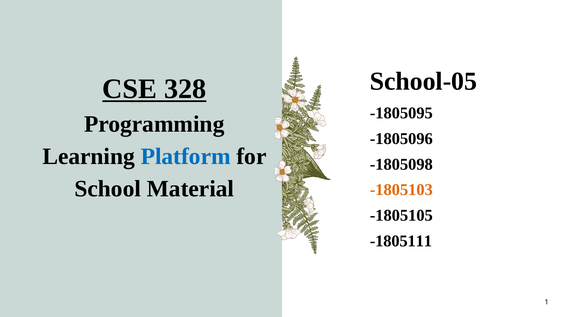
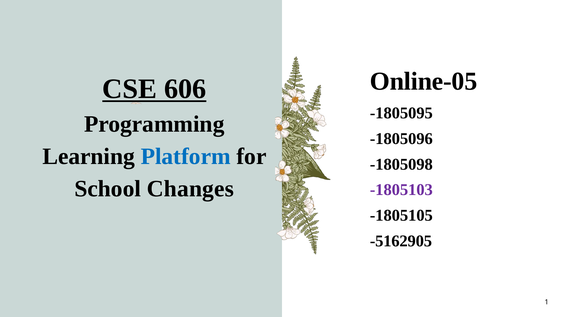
School-05: School-05 -> Online-05 (424, 81)
328: 328 -> 606 (185, 89)
Material: Material -> Changes (190, 189)
-1805103 colour: orange -> purple (401, 190)
-1805111: -1805111 -> -5162905 (401, 241)
